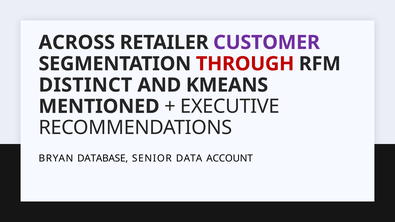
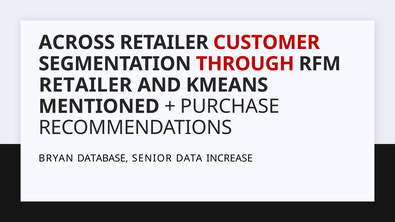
CUSTOMER colour: purple -> red (267, 43)
DISTINCT: DISTINCT -> RETAILER (85, 85)
EXECUTIVE: EXECUTIVE -> PURCHASE (230, 107)
ACCOUNT: ACCOUNT -> INCREASE (230, 159)
